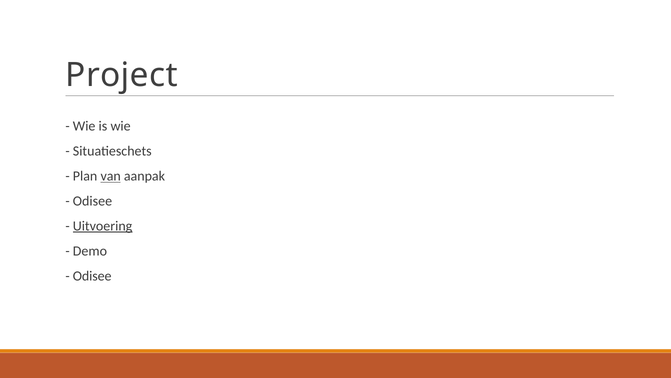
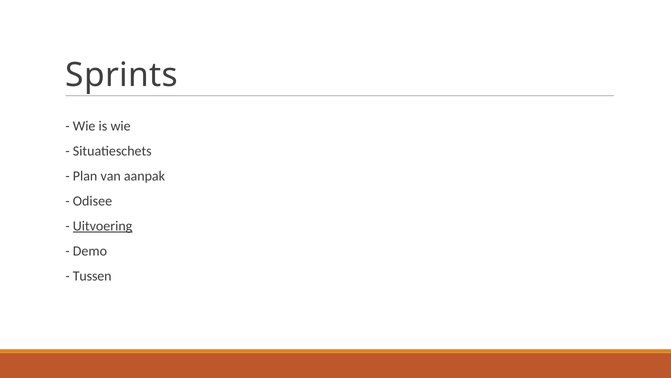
Project: Project -> Sprints (122, 75)
van underline: present -> none (111, 176)
Odisee: Odisee -> Tussen (92, 275)
